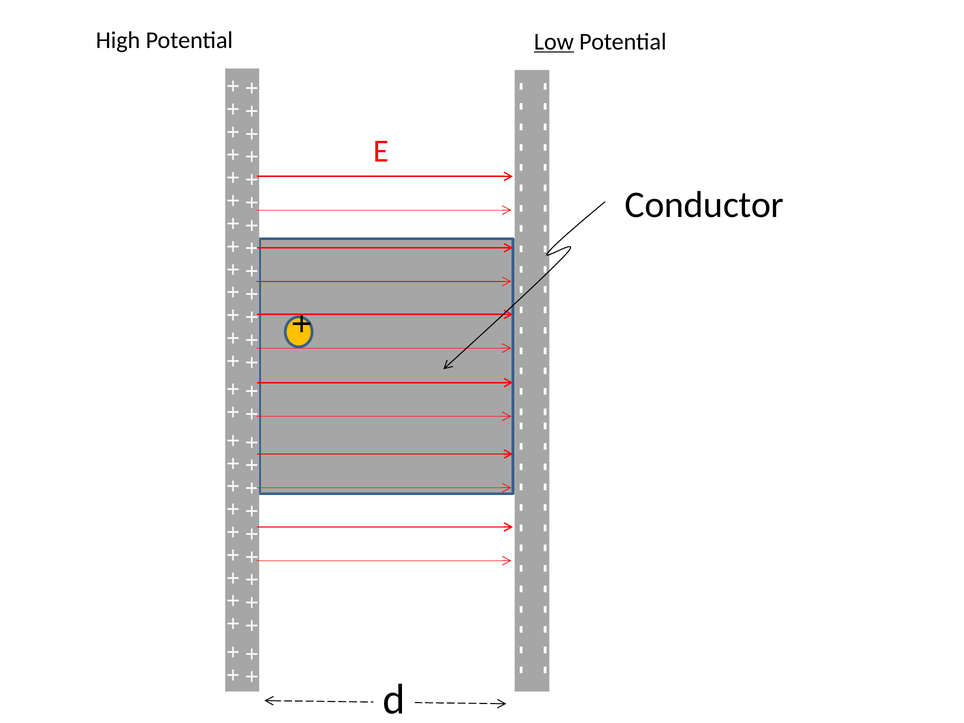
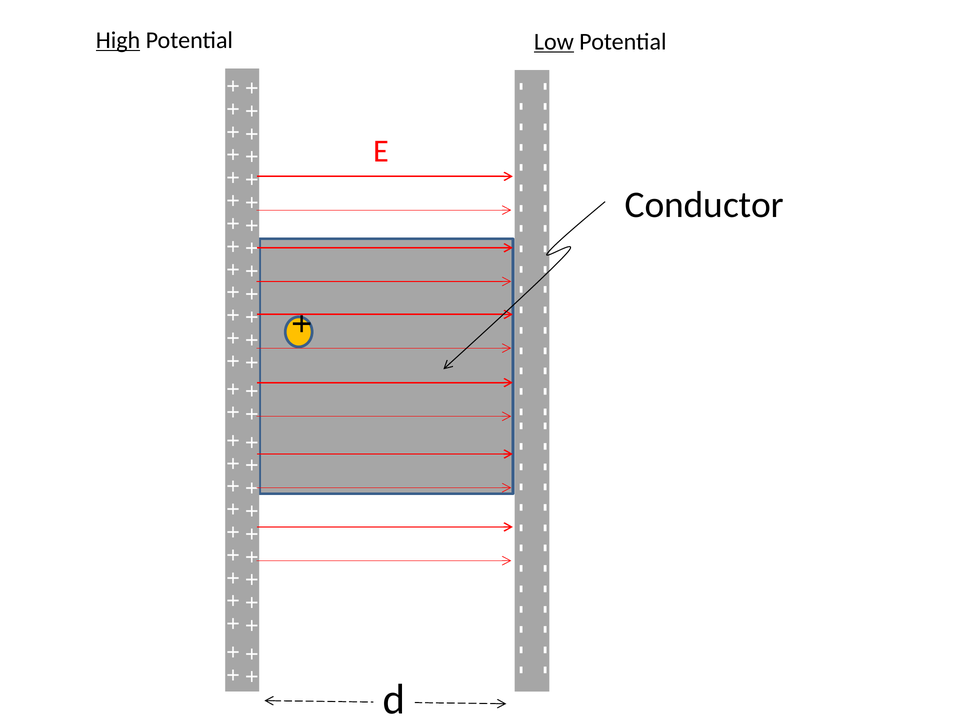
High underline: none -> present (118, 40)
